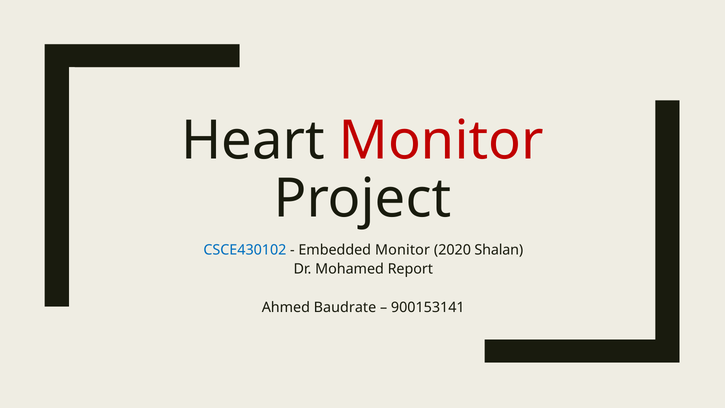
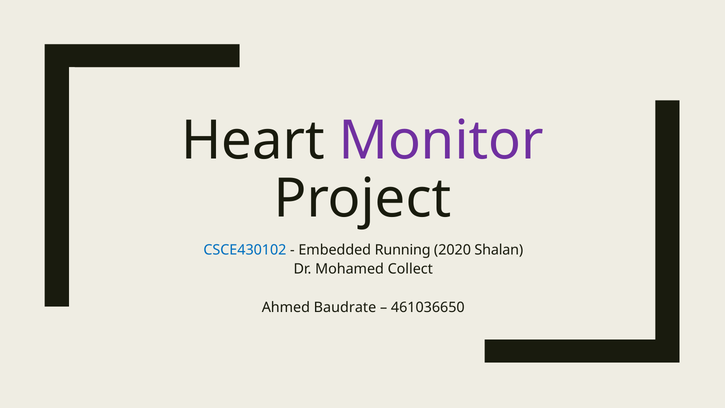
Monitor colour: red -> purple (441, 141)
Embedded Monitor: Monitor -> Running (403, 250)
Report: Report -> Collect (410, 269)
900153141: 900153141 -> 461036650 (428, 307)
